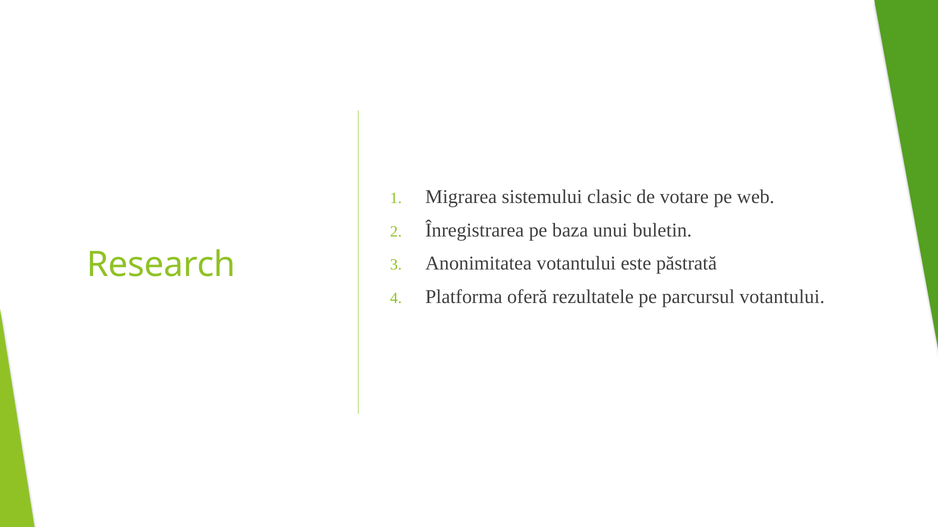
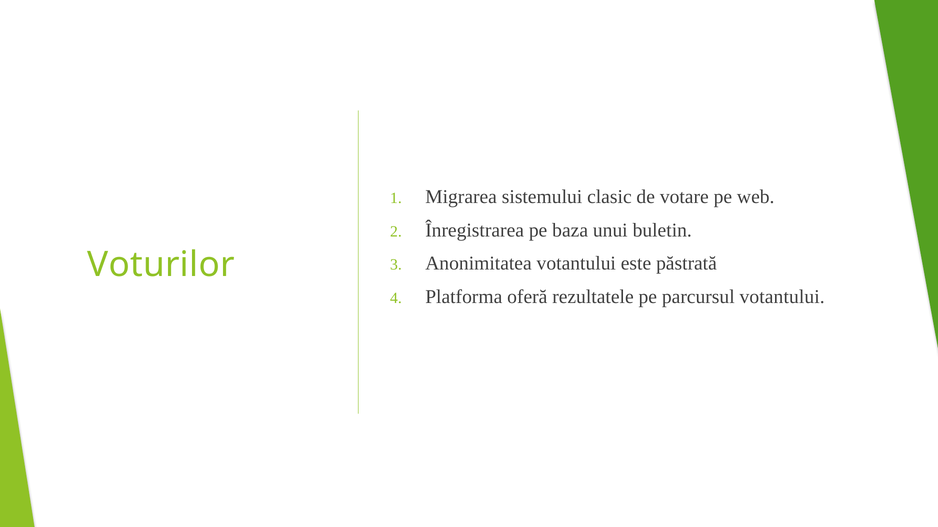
Research: Research -> Voturilor (161, 265)
